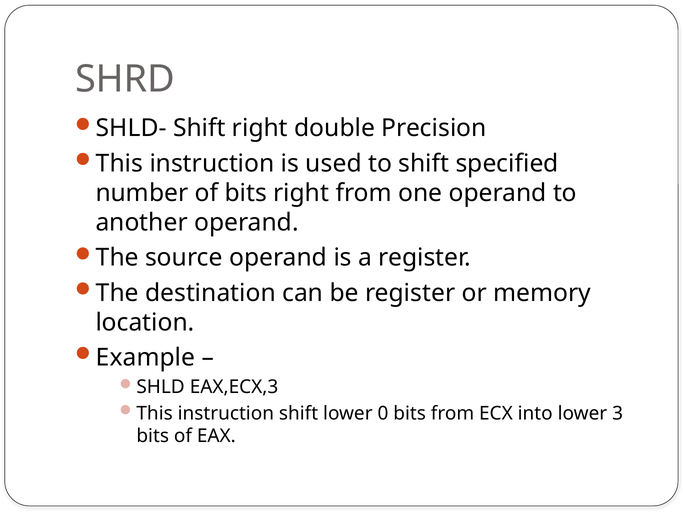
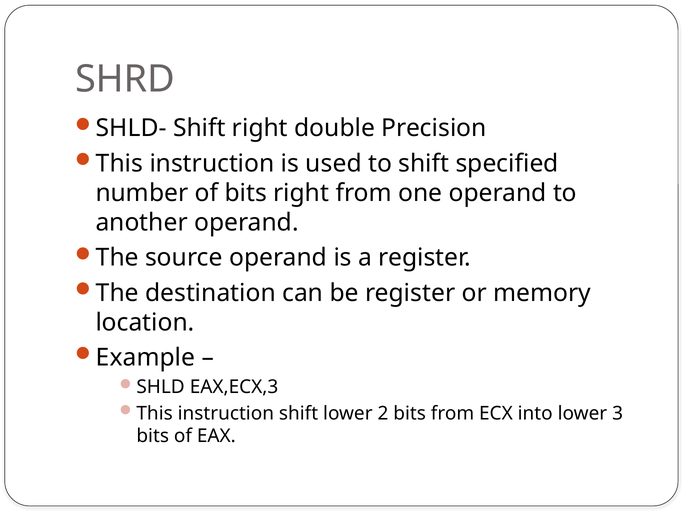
0: 0 -> 2 (383, 413)
